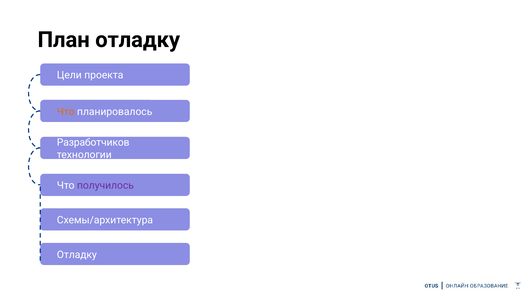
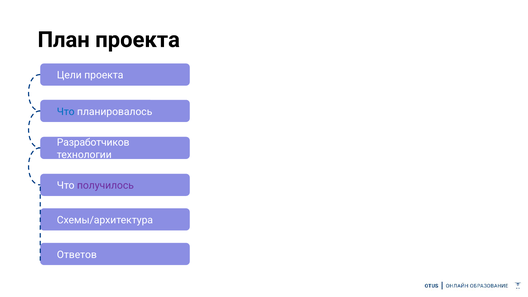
План отладку: отладку -> проекта (138, 40)
Что colour: orange -> blue (66, 112)
Отладку: Отладку -> Ответов (77, 255)
